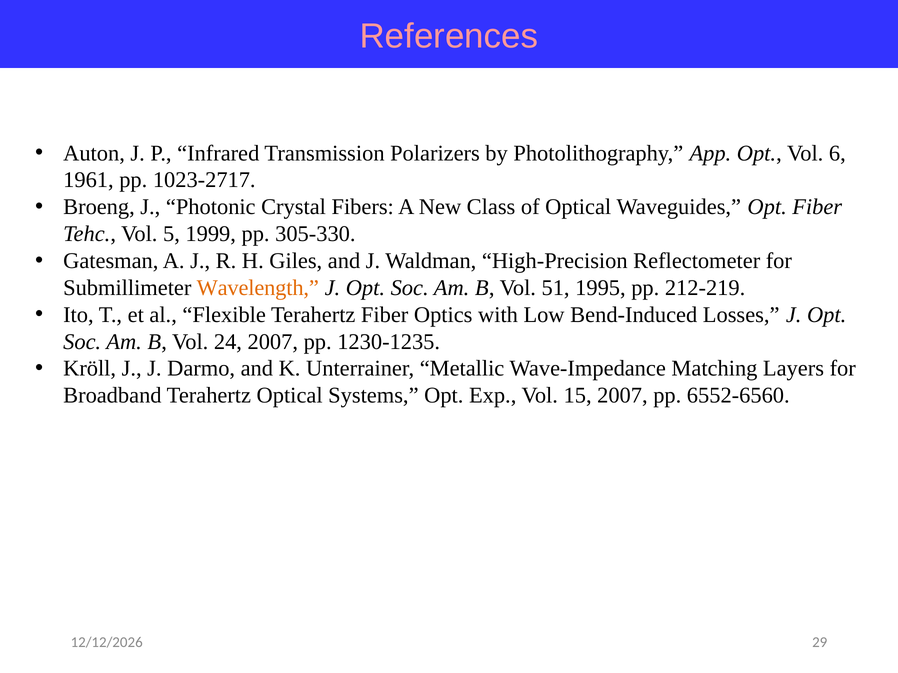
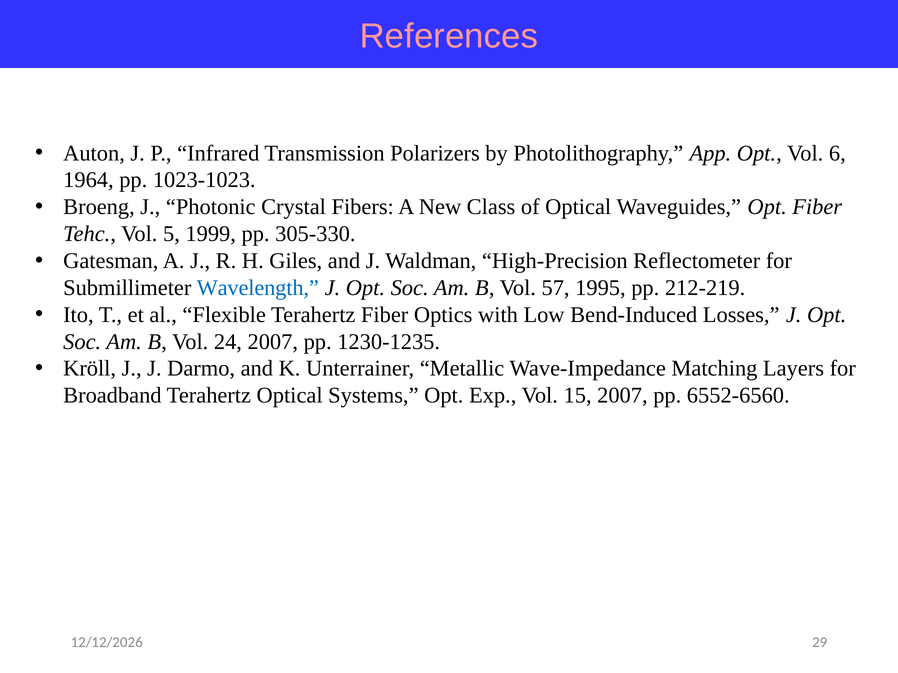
1961: 1961 -> 1964 (88, 180)
1023-2717: 1023-2717 -> 1023-1023 (204, 180)
Wavelength colour: orange -> blue (258, 288)
51: 51 -> 57 (556, 288)
